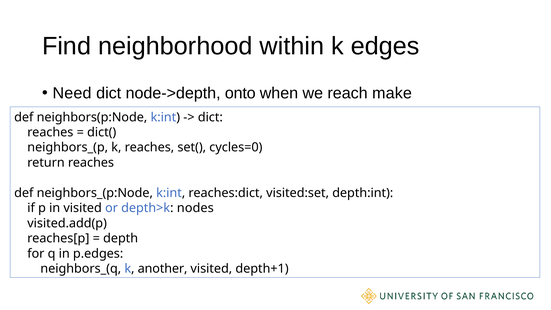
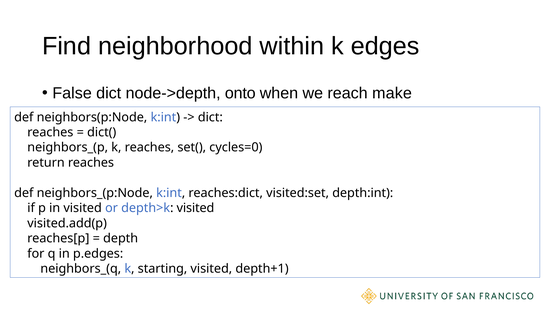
Need: Need -> False (72, 93)
depth>k nodes: nodes -> visited (195, 208)
another: another -> starting (163, 269)
